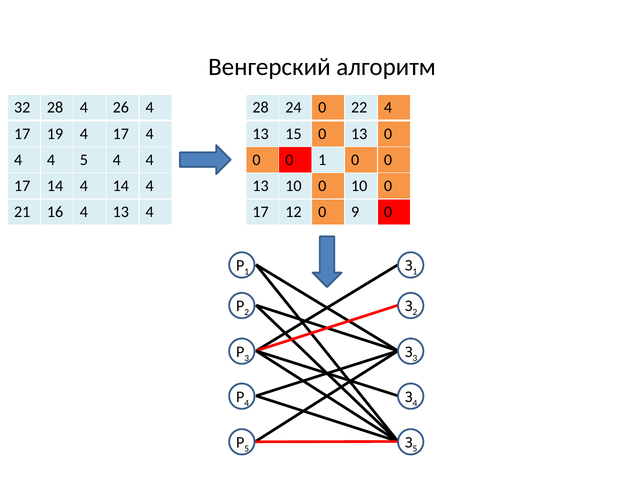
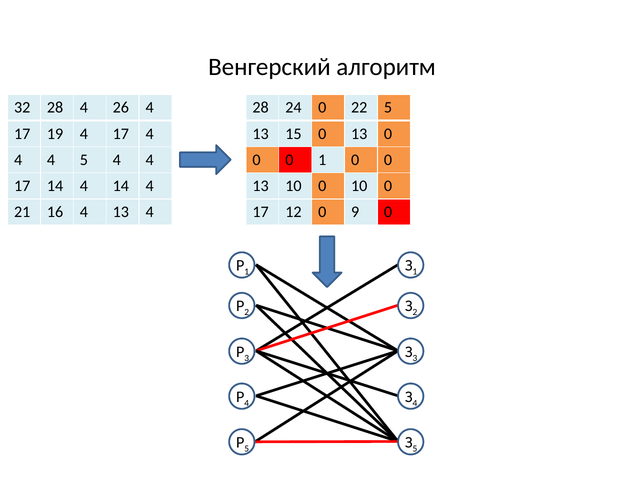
22 4: 4 -> 5 (388, 108)
